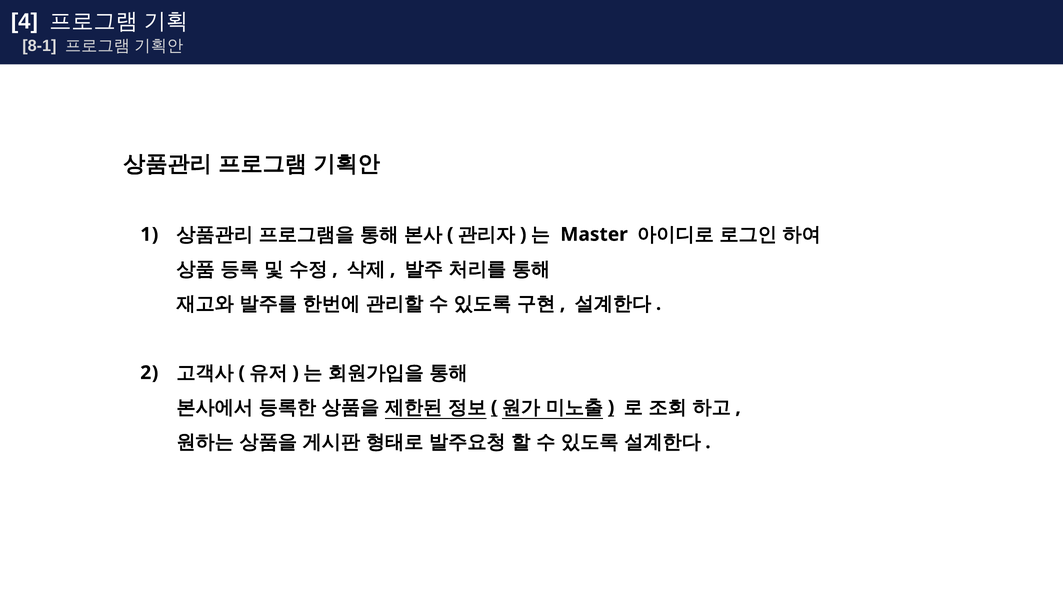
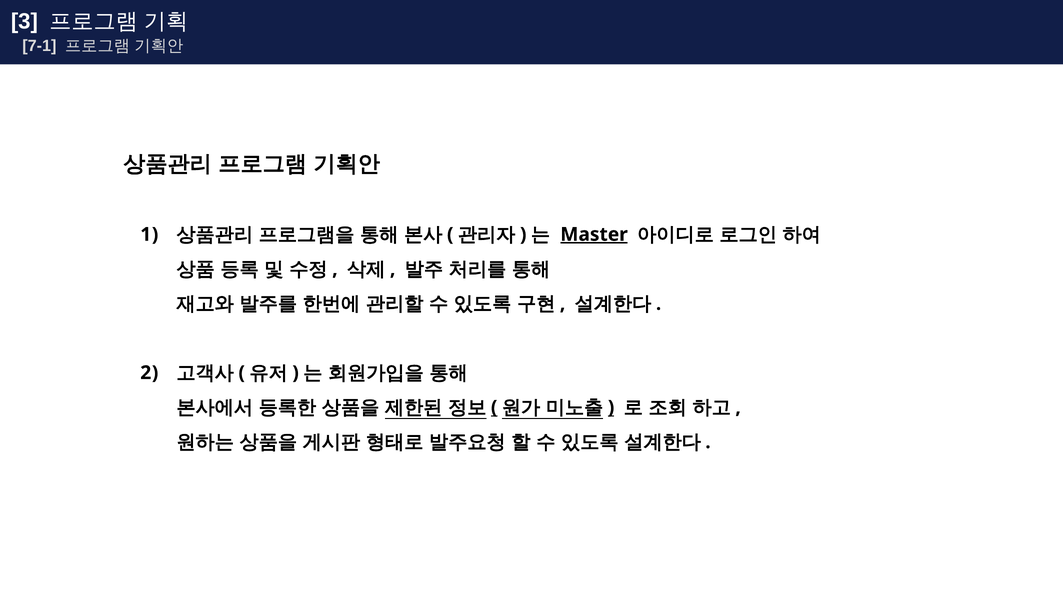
4: 4 -> 3 (24, 21)
8-1: 8-1 -> 7-1 (39, 46)
Master underline: none -> present (594, 234)
